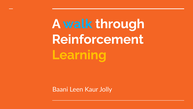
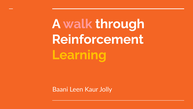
walk colour: light blue -> pink (78, 24)
